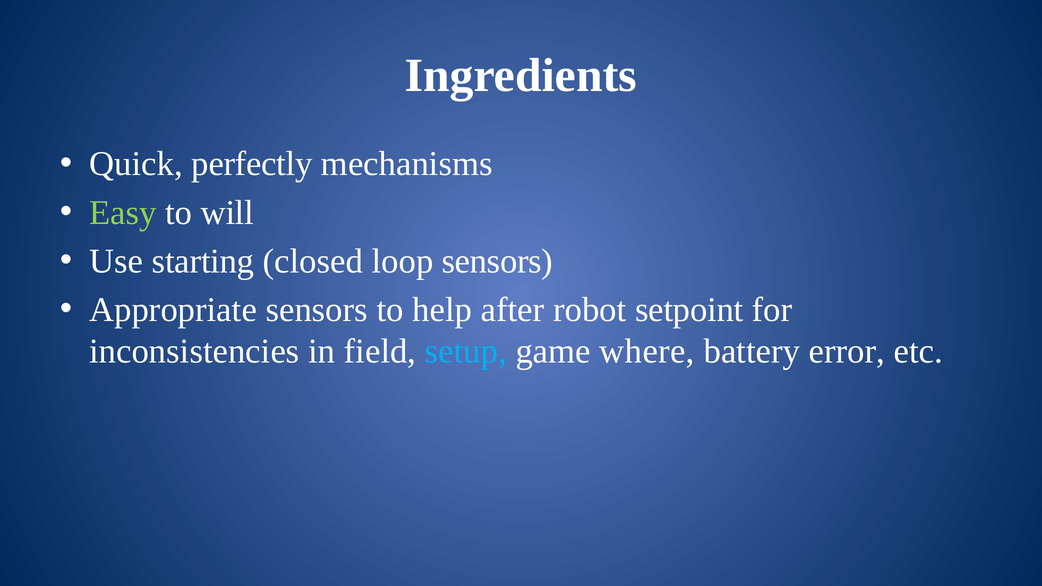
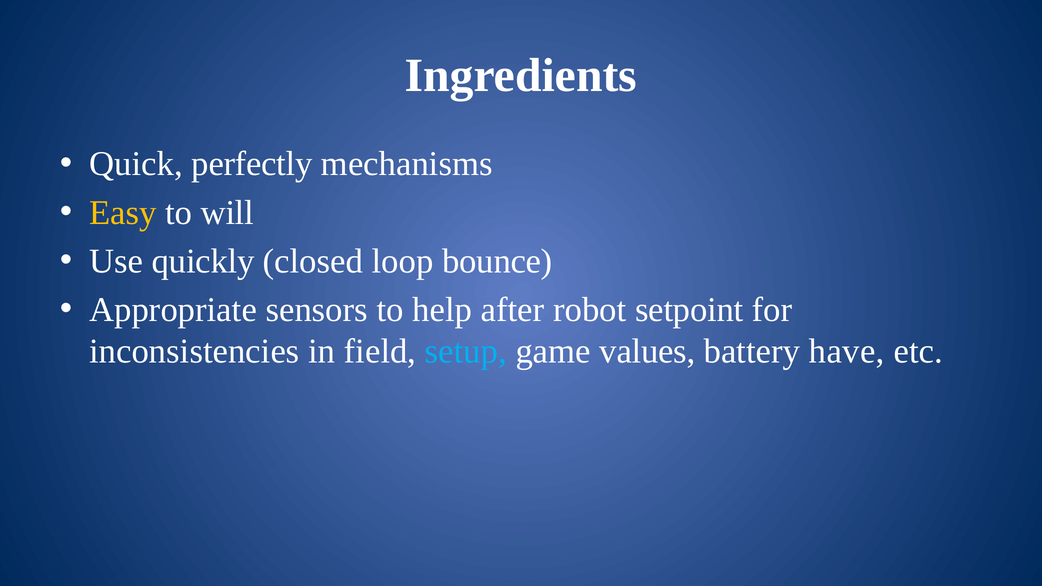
Easy colour: light green -> yellow (123, 213)
starting: starting -> quickly (203, 261)
loop sensors: sensors -> bounce (497, 261)
where: where -> values (647, 352)
error: error -> have (847, 352)
